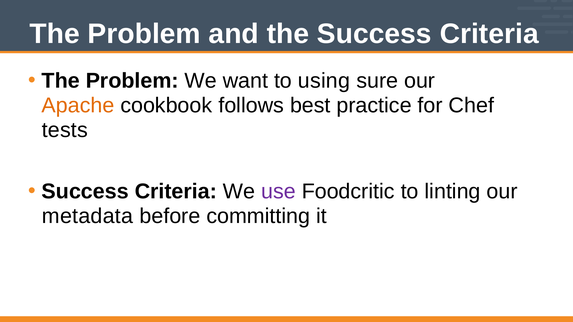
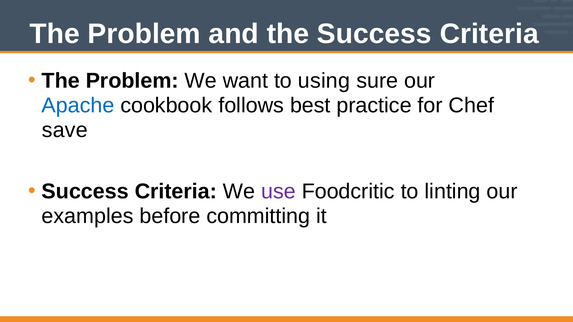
Apache colour: orange -> blue (78, 106)
tests: tests -> save (65, 130)
metadata: metadata -> examples (88, 216)
